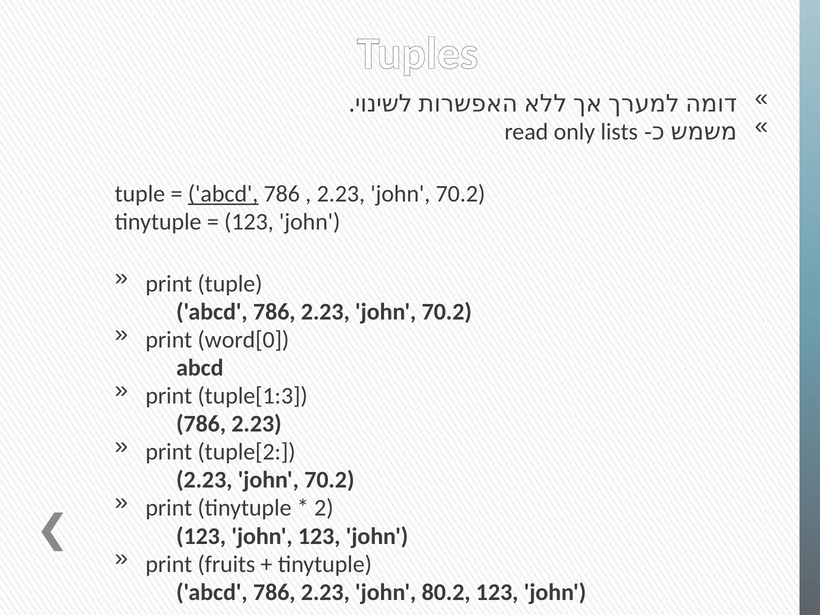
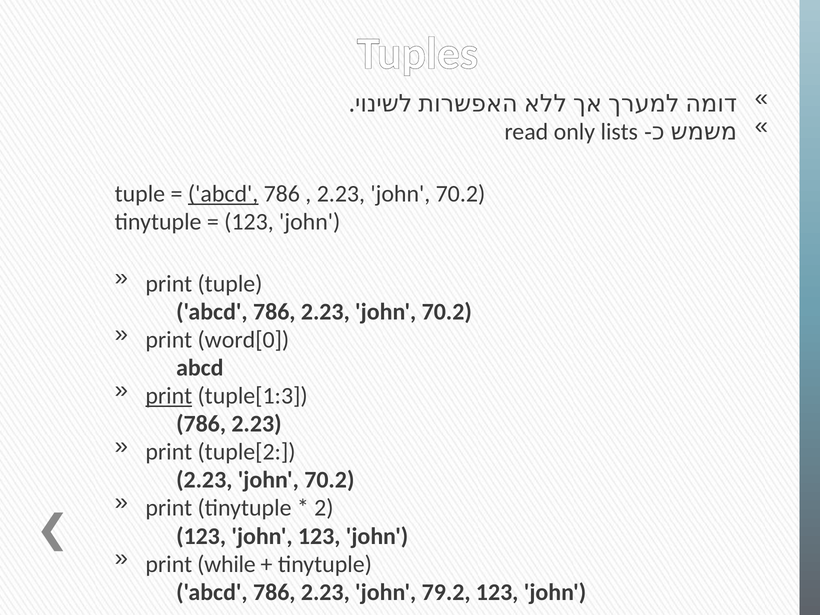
print underline: none -> present (169, 396)
fruits: fruits -> while (226, 564)
80.2: 80.2 -> 79.2 (446, 592)
